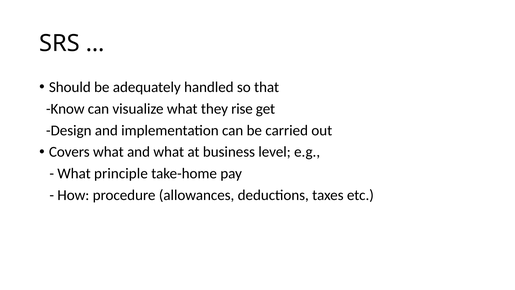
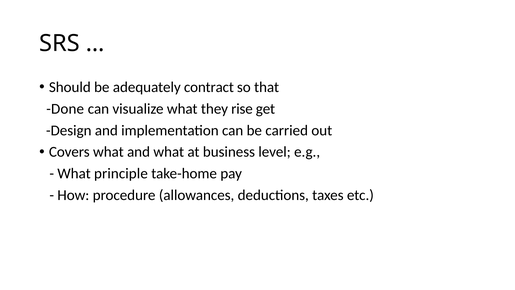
handled: handled -> contract (209, 87)
Know: Know -> Done (65, 109)
